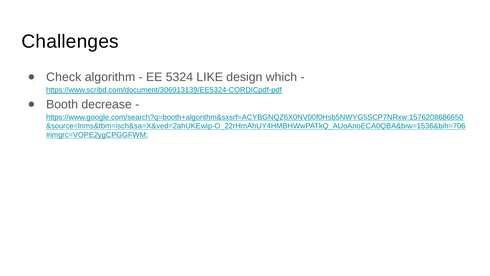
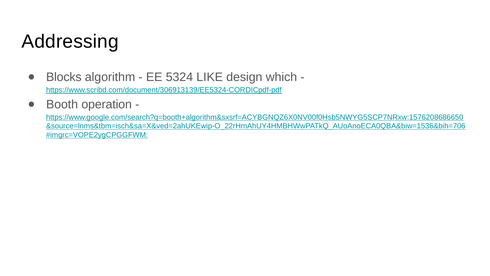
Challenges: Challenges -> Addressing (70, 42)
Check: Check -> Blocks (64, 77)
decrease: decrease -> operation (107, 104)
